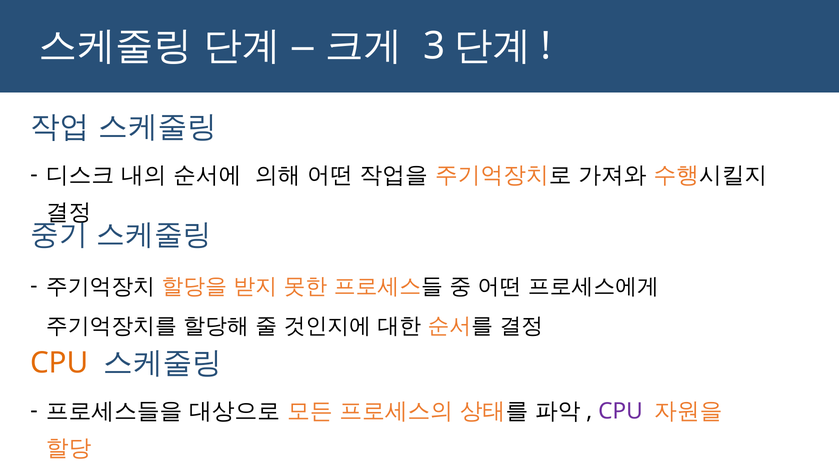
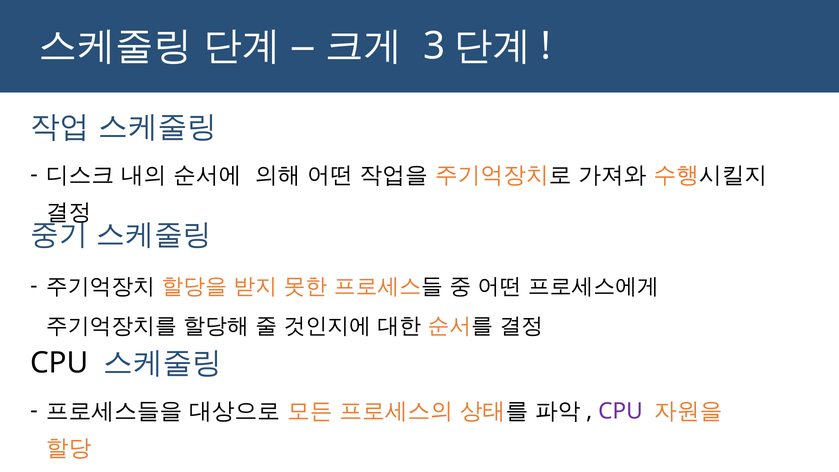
CPU colour: orange -> black (59, 363)
